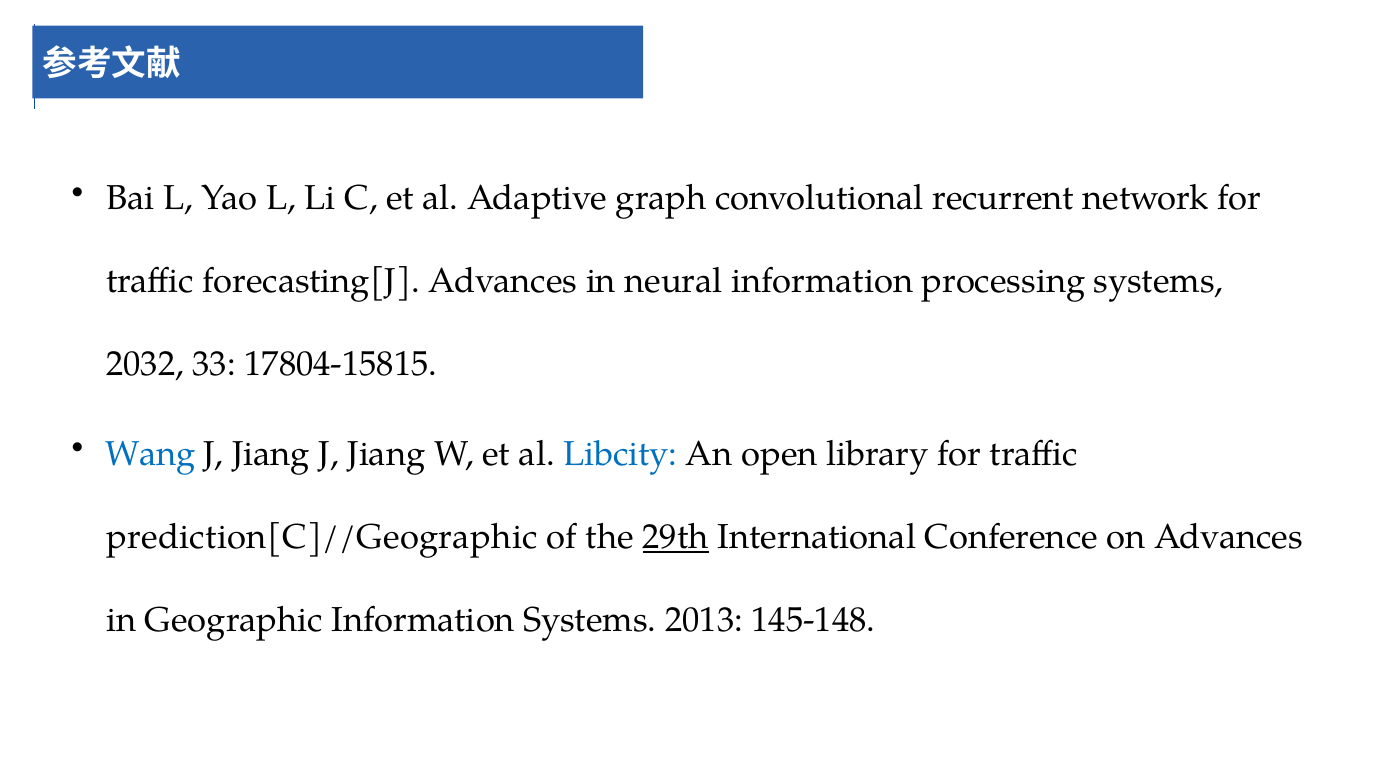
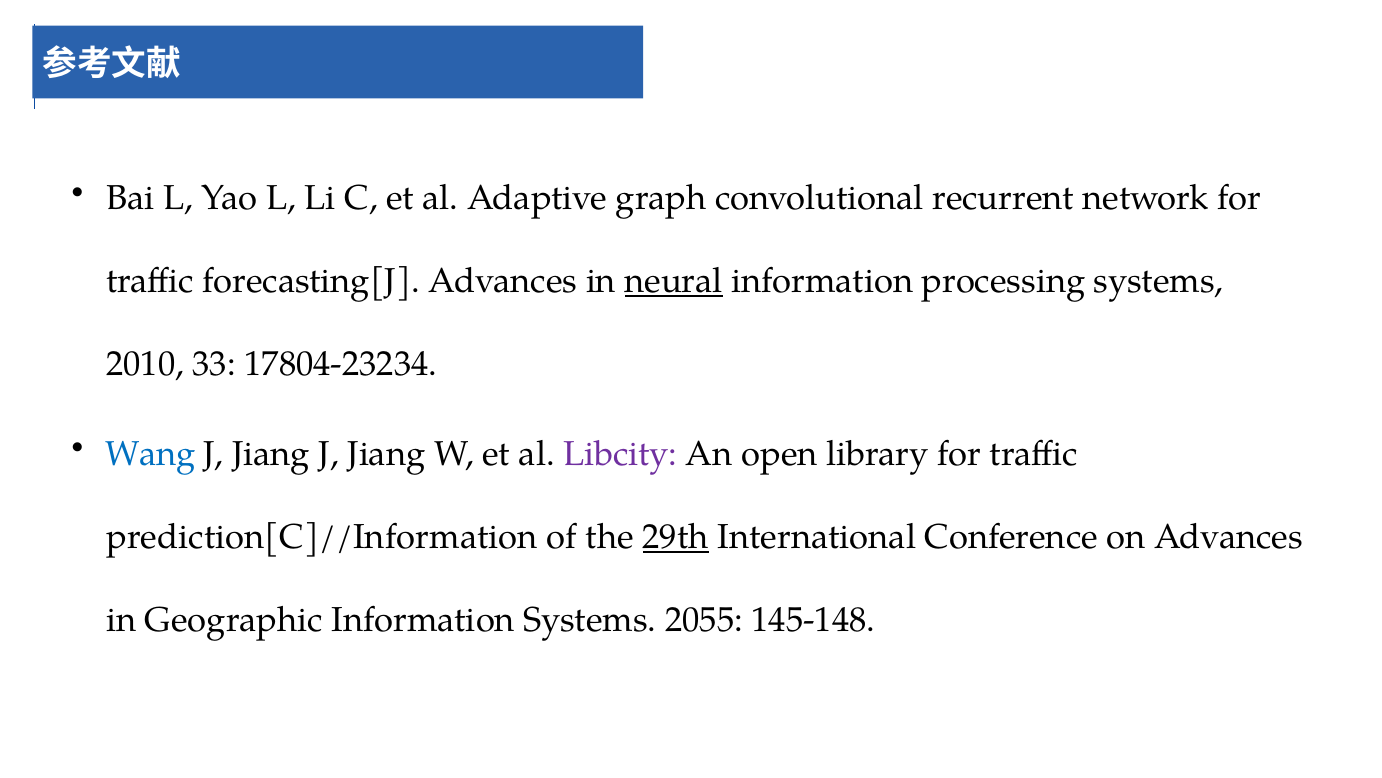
neural underline: none -> present (674, 281)
2032: 2032 -> 2010 (145, 364)
17804-15815: 17804-15815 -> 17804-23234 (341, 364)
Libcity colour: blue -> purple (620, 454)
prediction[C]//Geographic: prediction[C]//Geographic -> prediction[C]//Information (322, 537)
2013: 2013 -> 2055 (704, 620)
